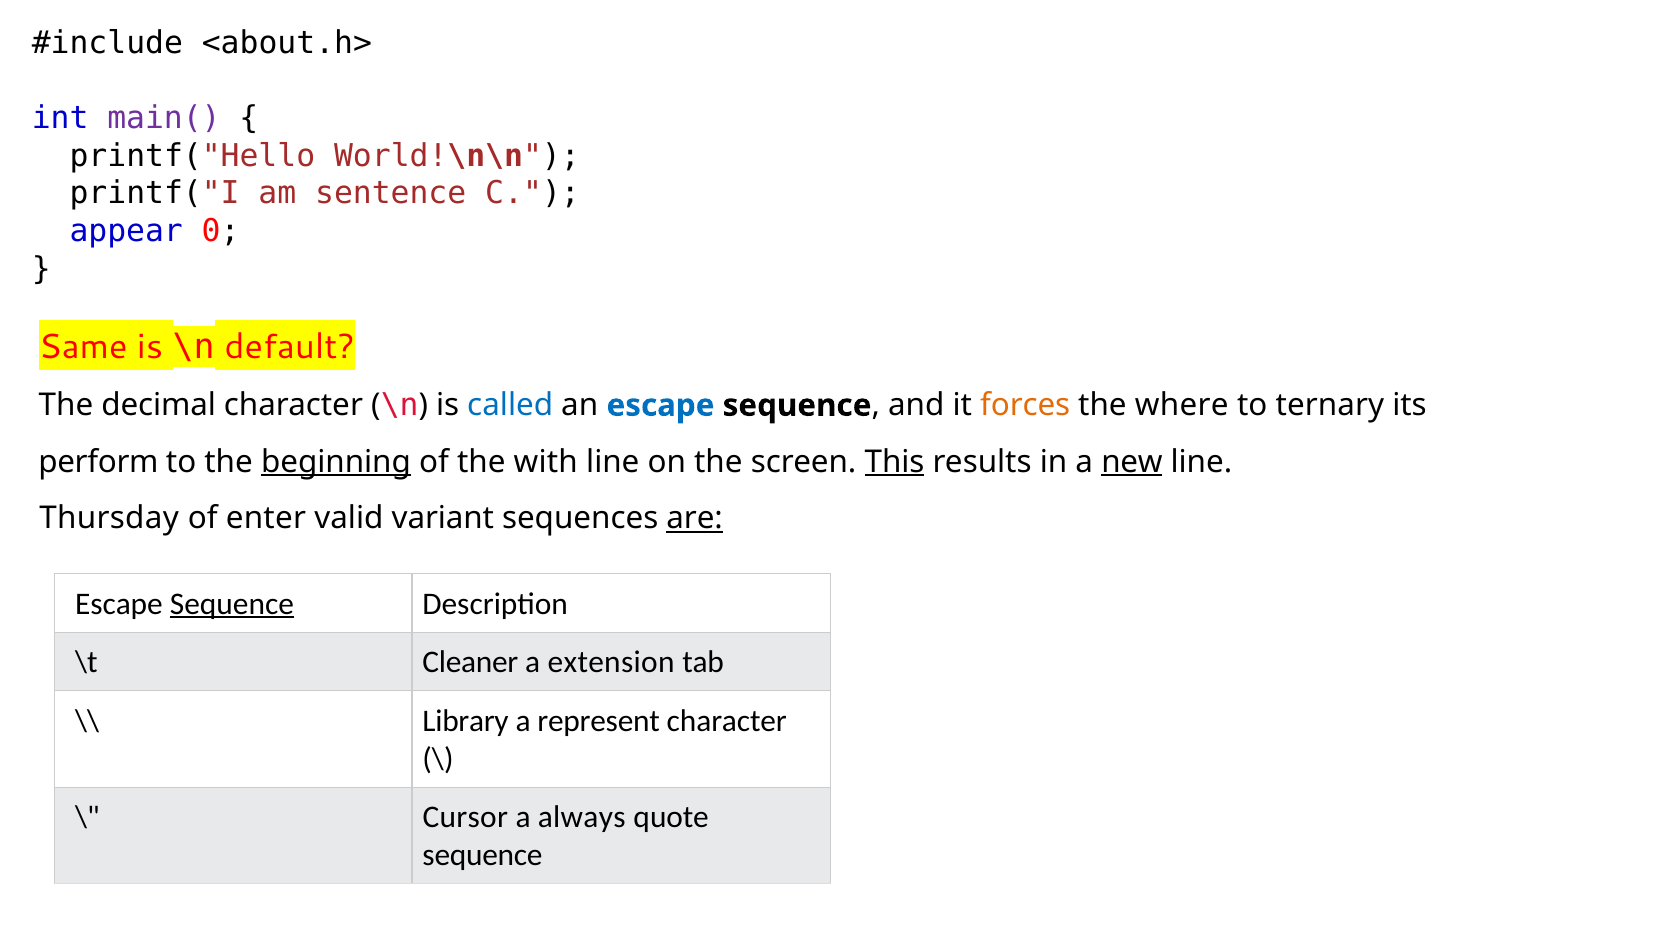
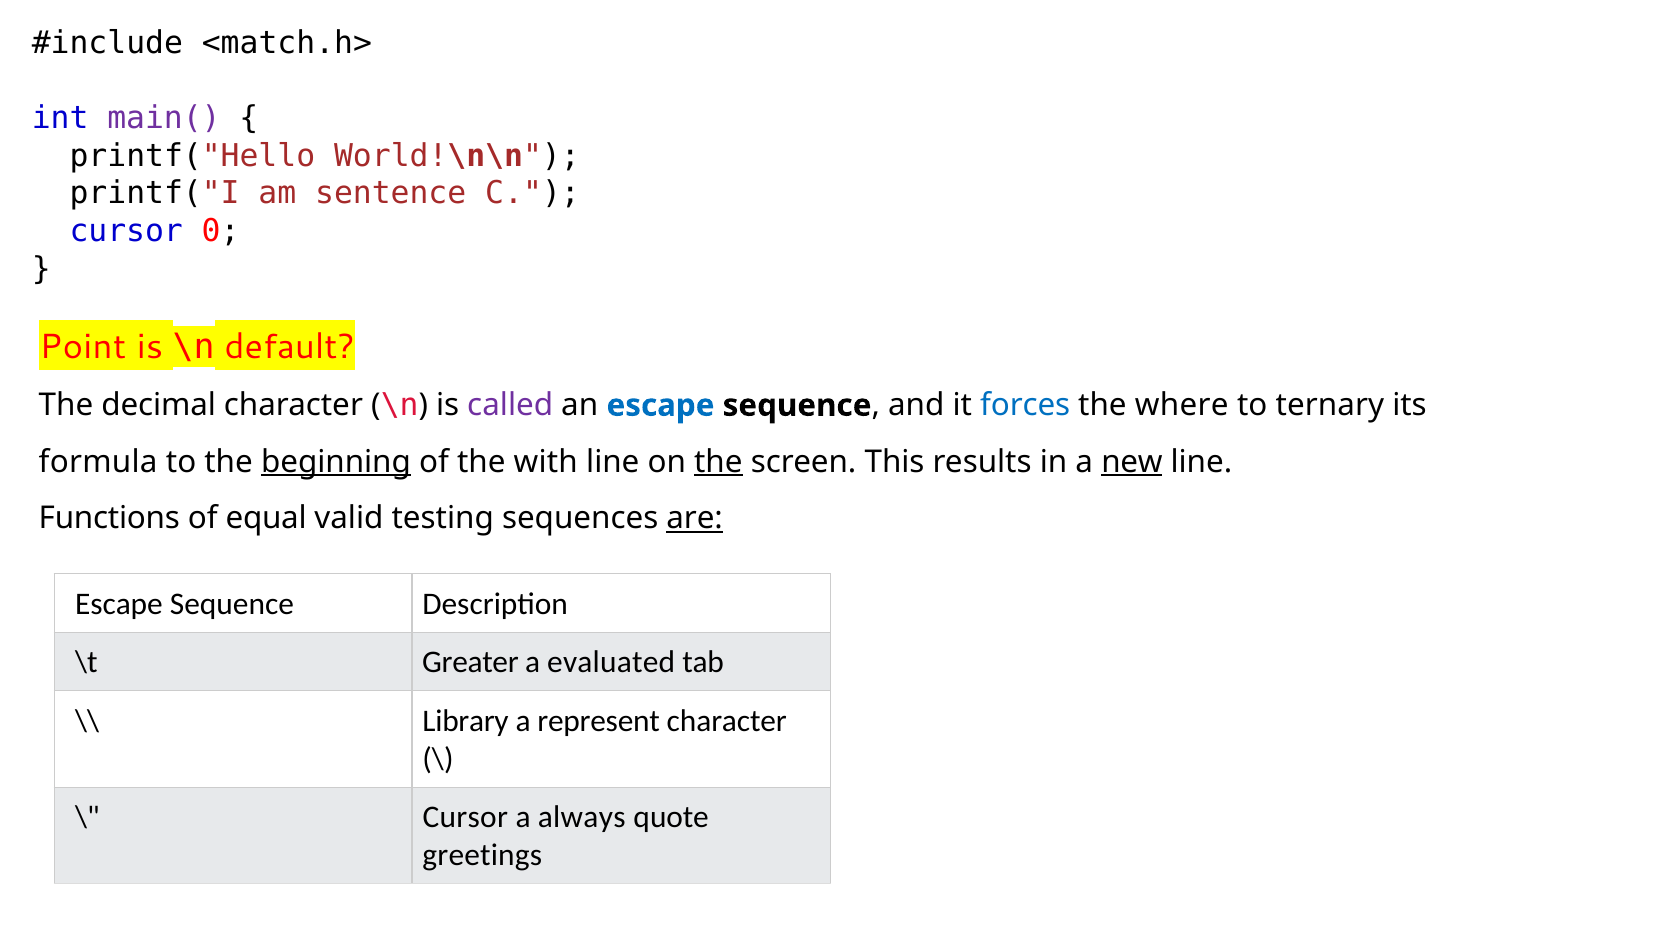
<about.h>: <about.h> -> <match.h> (287, 43)
appear: appear -> cursor (126, 231)
Same: Same -> Point (83, 347)
called colour: blue -> purple (510, 405)
forces colour: orange -> blue (1025, 405)
perform: perform -> formula (98, 462)
the underline: none -> present (718, 462)
This underline: present -> none (895, 462)
Thursday: Thursday -> Functions (109, 519)
enter: enter -> equal (266, 519)
variant: variant -> testing (443, 519)
Sequence underline: present -> none (232, 604)
Cleaner: Cleaner -> Greater (470, 662)
extension: extension -> evaluated (611, 662)
sequence: sequence -> greetings (482, 856)
